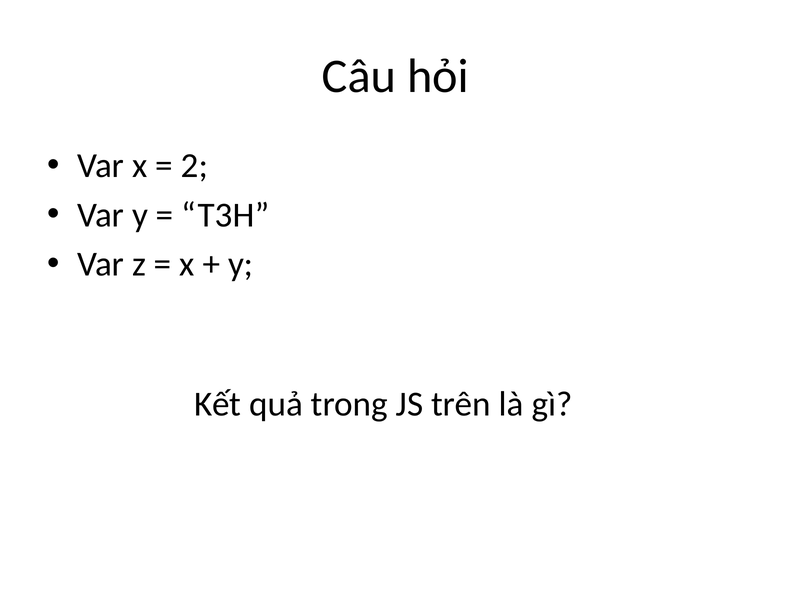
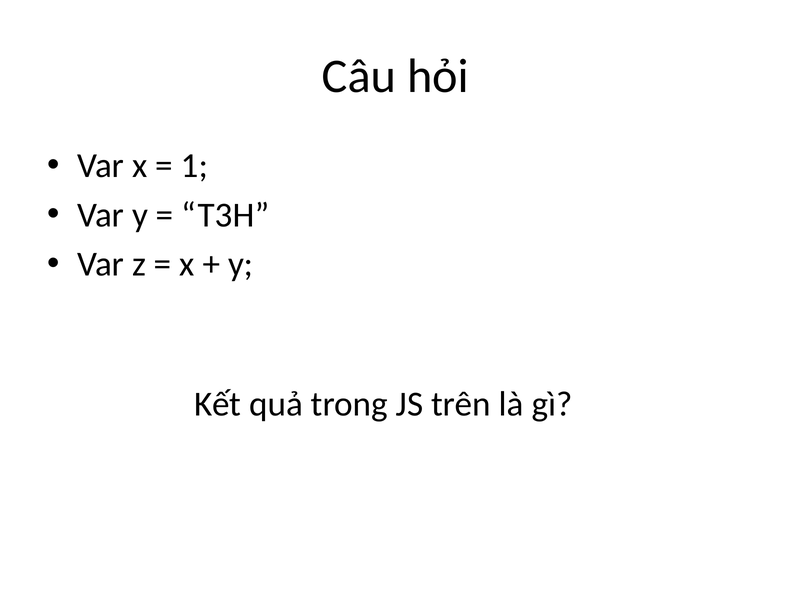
2: 2 -> 1 (194, 166)
